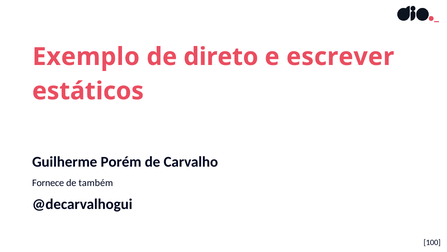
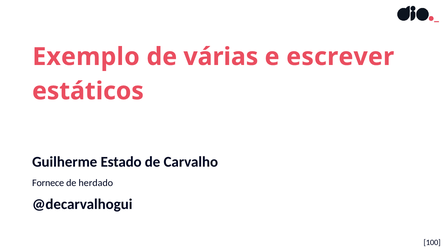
direto: direto -> várias (221, 57)
Porém: Porém -> Estado (121, 162)
também: também -> herdado (96, 182)
